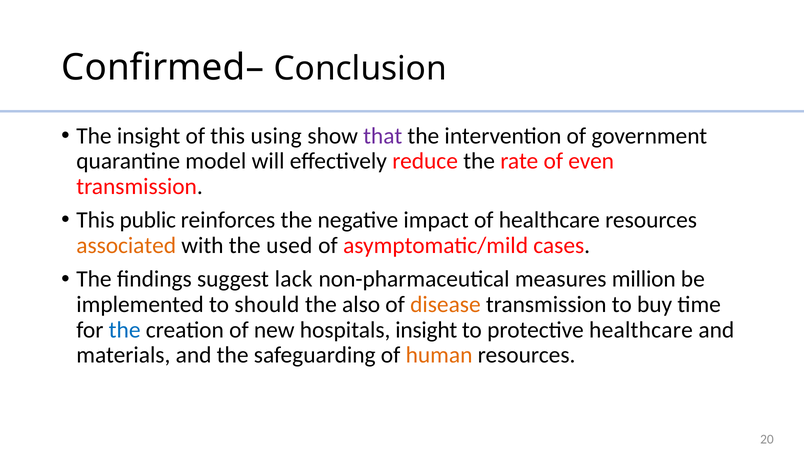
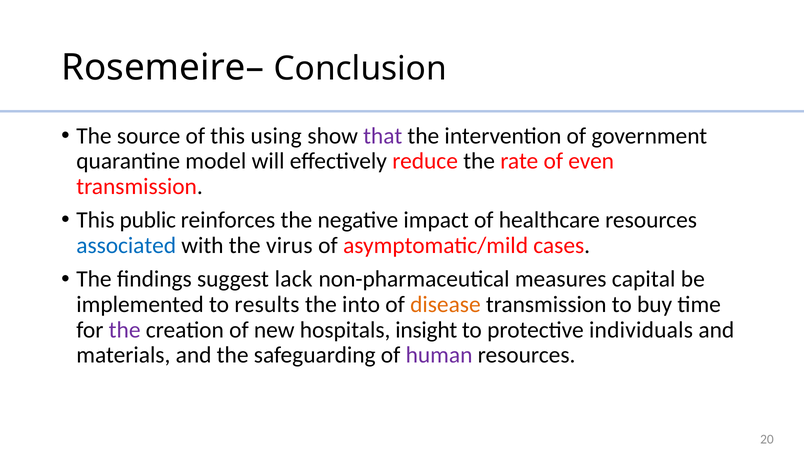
Confirmed–: Confirmed– -> Rosemeire– (163, 68)
The insight: insight -> source (149, 136)
associated colour: orange -> blue (126, 246)
used: used -> virus (289, 246)
million: million -> capital (644, 279)
should: should -> results (267, 305)
also: also -> into (361, 305)
the colour: blue -> purple (125, 330)
protective healthcare: healthcare -> individuals (641, 330)
human colour: orange -> purple (439, 355)
